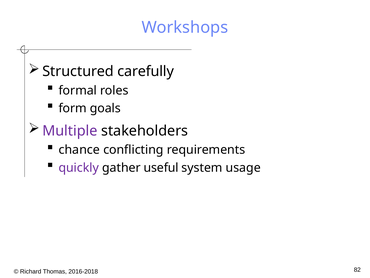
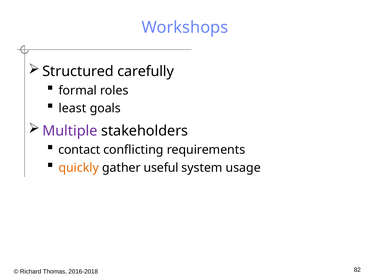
form: form -> least (72, 108)
chance: chance -> contact (79, 150)
quickly colour: purple -> orange (79, 167)
